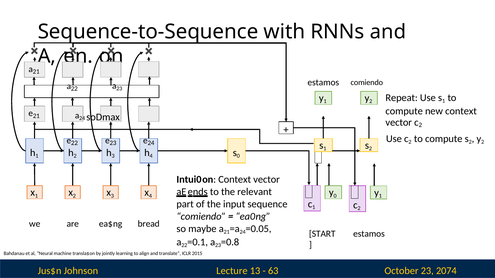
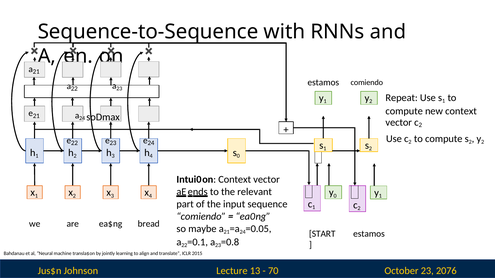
2074: 2074 -> 2076 (446, 271)
63: 63 -> 70 (273, 271)
